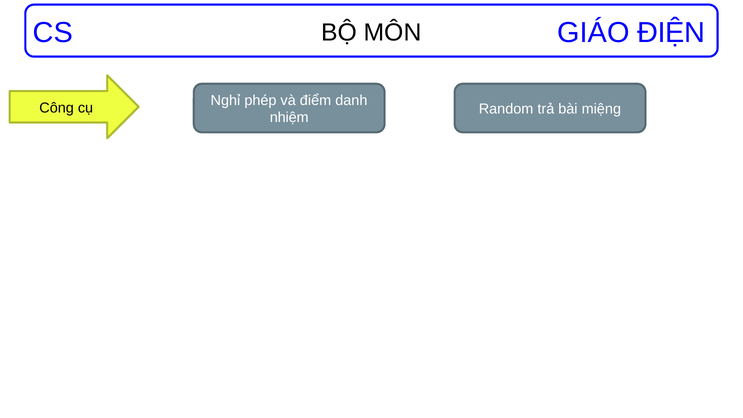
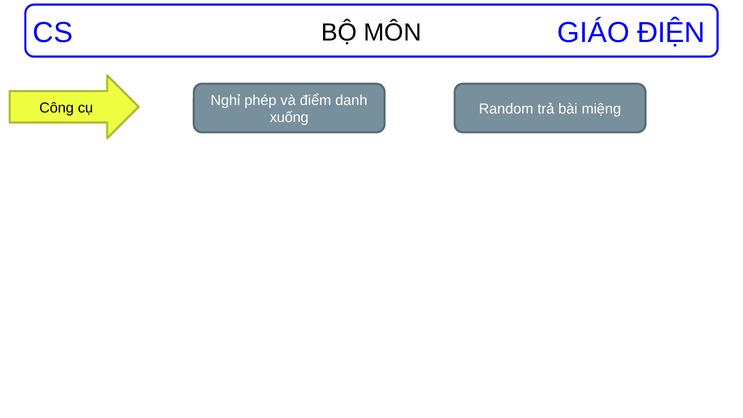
nhiệm: nhiệm -> xuống (289, 118)
